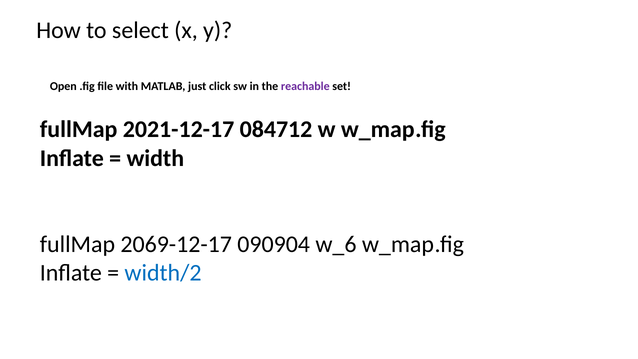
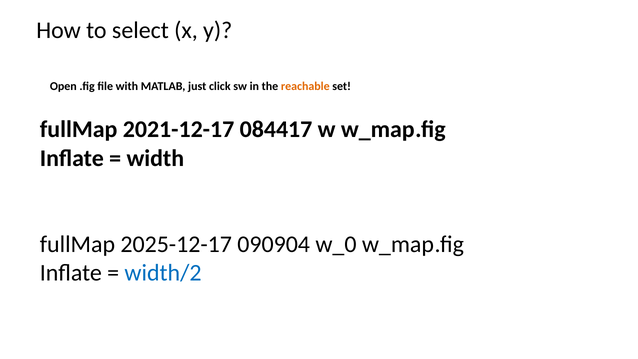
reachable colour: purple -> orange (305, 86)
084712: 084712 -> 084417 (276, 129)
2069-12-17: 2069-12-17 -> 2025-12-17 (176, 244)
w_6: w_6 -> w_0 (336, 244)
